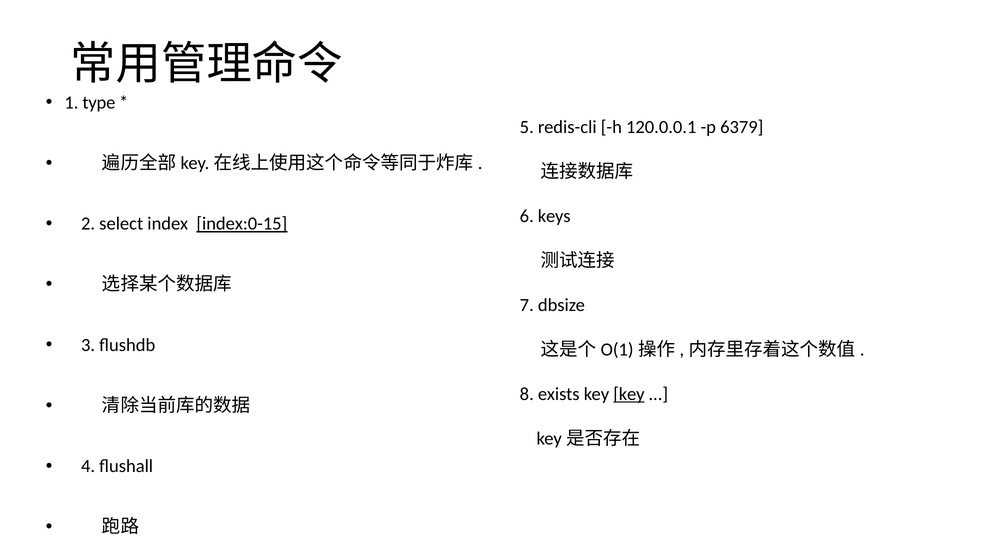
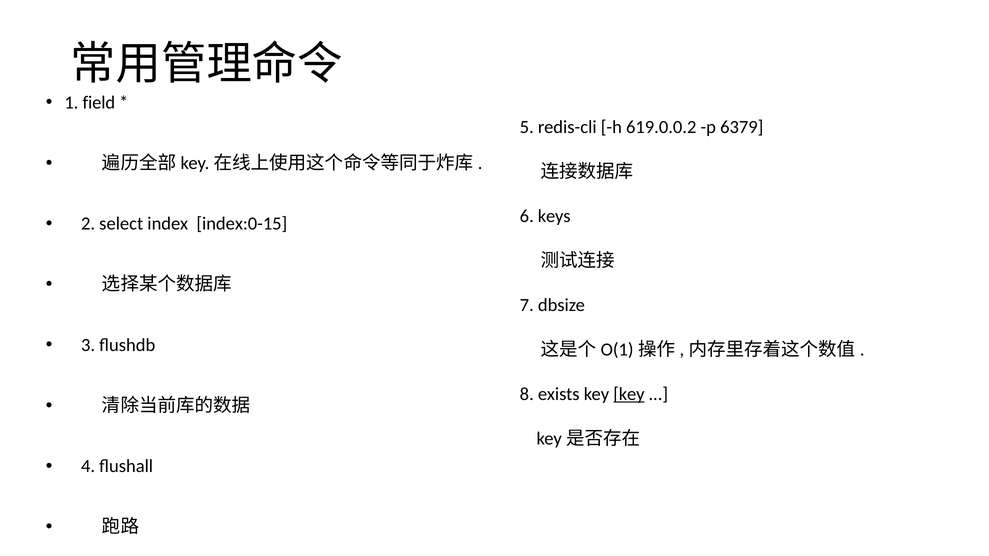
type: type -> field (99, 103)
120.0.0.1: 120.0.0.1 -> 619.0.0.2 (661, 127)
index:0-15 underline: present -> none (242, 224)
